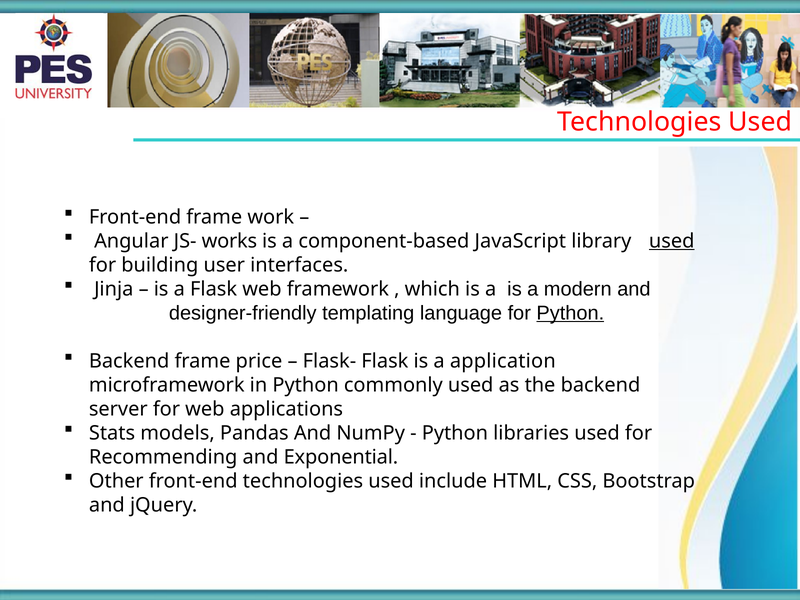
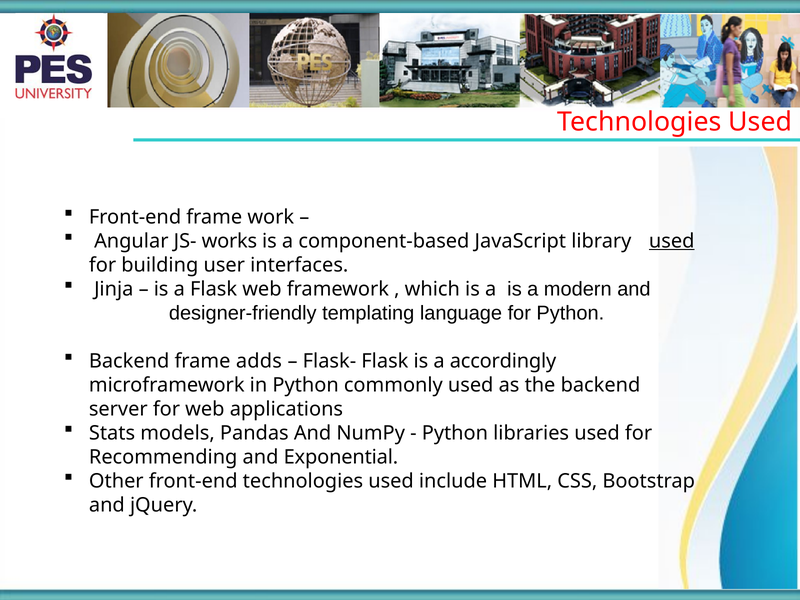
Python underline: present -> none (570, 313)
price: price -> adds (259, 361)
application: application -> accordingly (503, 361)
